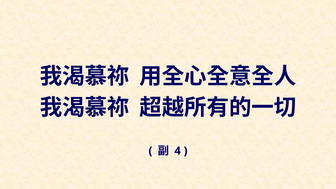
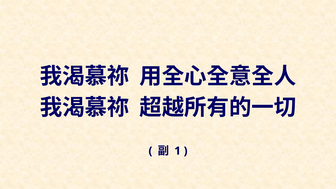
4: 4 -> 1 (178, 151)
